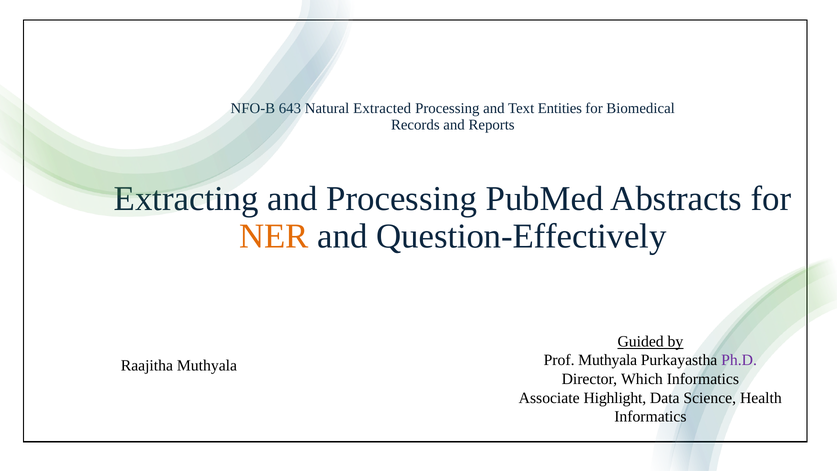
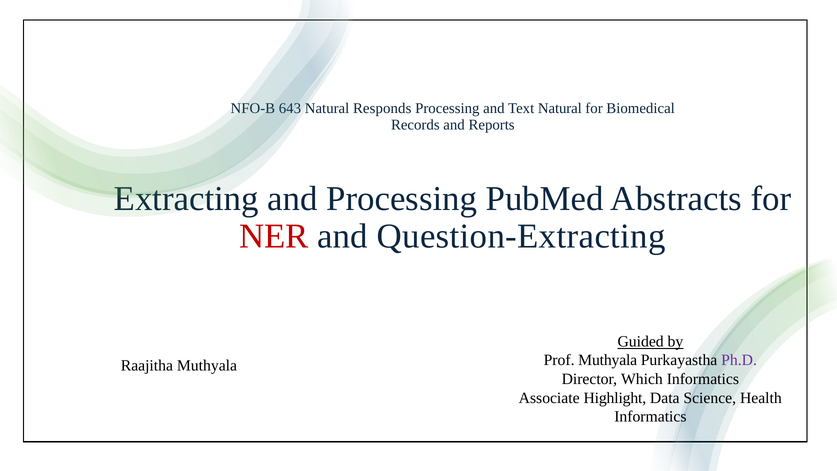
Extracted: Extracted -> Responds (382, 109)
Text Entities: Entities -> Natural (560, 109)
NER colour: orange -> red (274, 236)
Question-Effectively: Question-Effectively -> Question-Extracting (521, 236)
